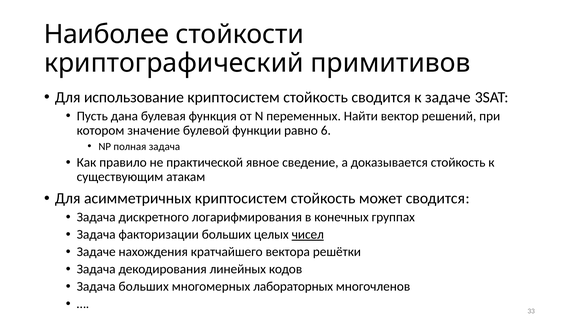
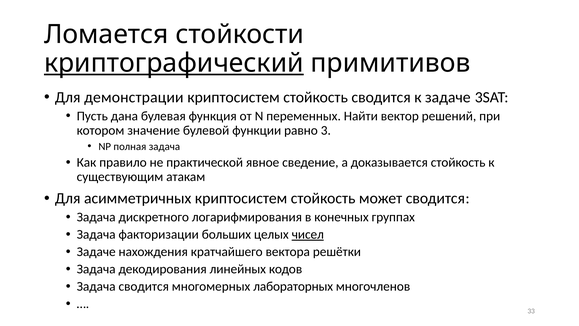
Наиболее: Наиболее -> Ломается (106, 34)
криптографический underline: none -> present (174, 63)
использование: использование -> демонстрации (134, 97)
6: 6 -> 3 (326, 130)
Задача больших: больших -> сводится (144, 286)
